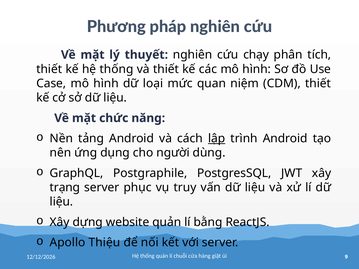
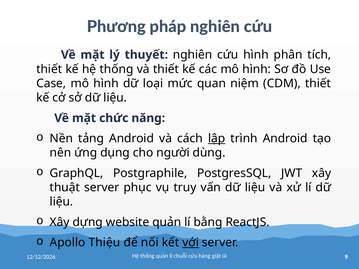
cứu chạy: chạy -> hình (256, 55)
trạng: trạng -> thuật (65, 188)
với underline: none -> present (191, 243)
